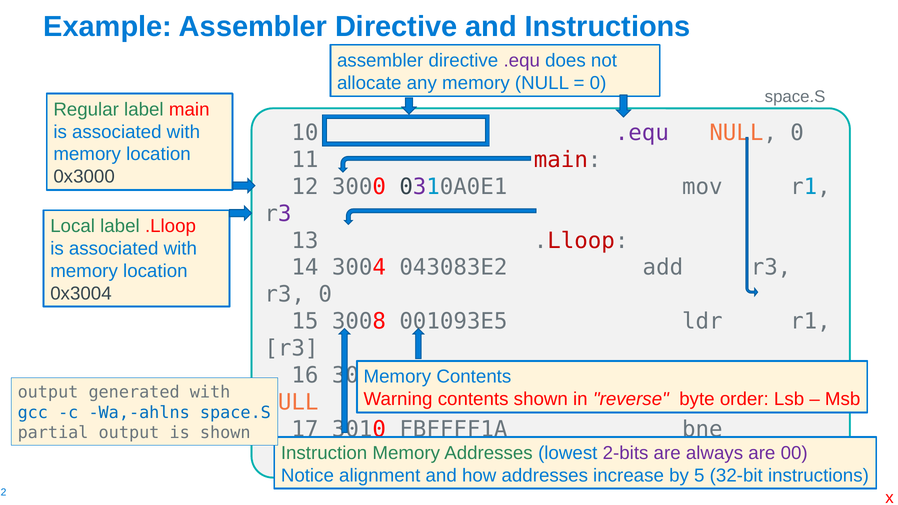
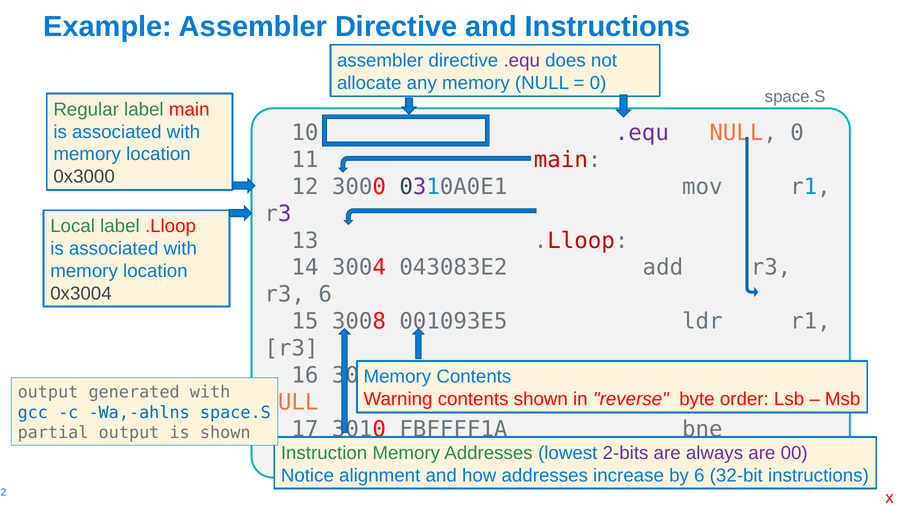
r3 0: 0 -> 6 (325, 295)
by 5: 5 -> 6 (699, 476)
